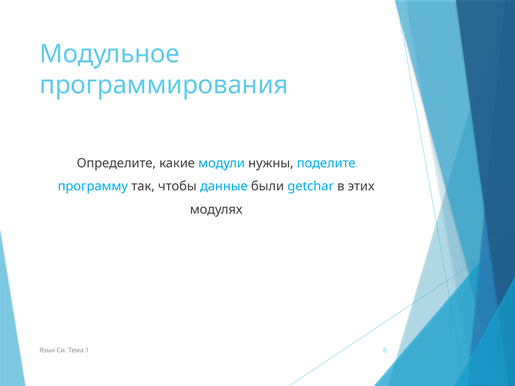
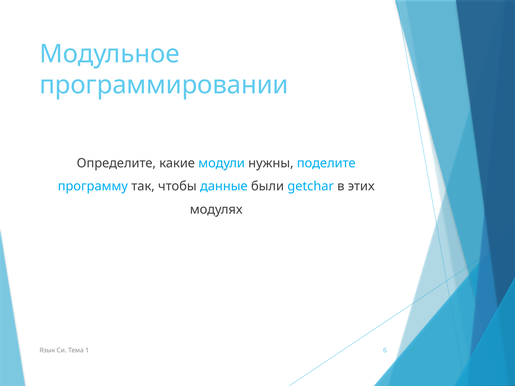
программирования: программирования -> программировании (164, 85)
